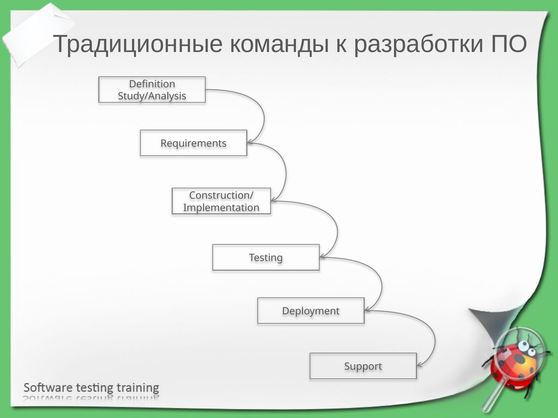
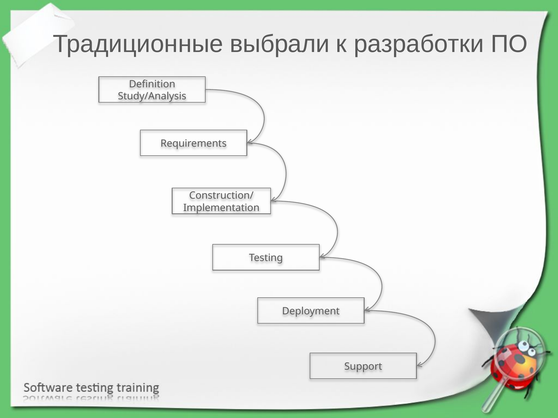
команды: команды -> выбрали (280, 44)
